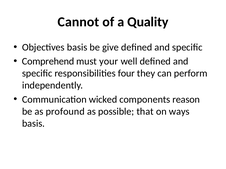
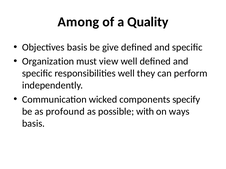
Cannot: Cannot -> Among (78, 22)
Comprehend: Comprehend -> Organization (48, 61)
your: your -> view (109, 61)
responsibilities four: four -> well (126, 74)
reason: reason -> specify (186, 100)
that: that -> with (145, 112)
